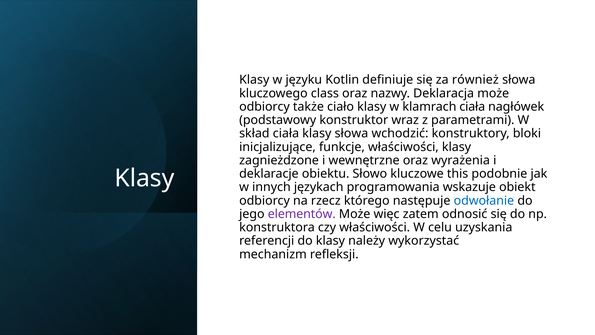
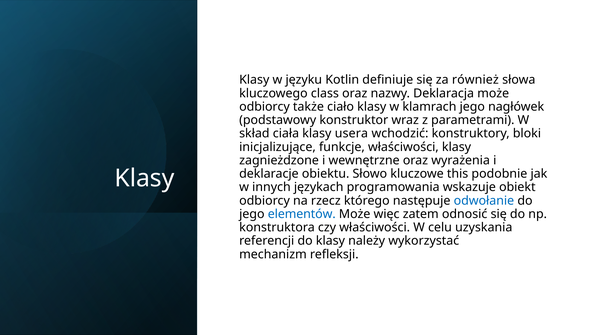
klamrach ciała: ciała -> jego (472, 107)
klasy słowa: słowa -> usera (351, 133)
elementów colour: purple -> blue (302, 214)
